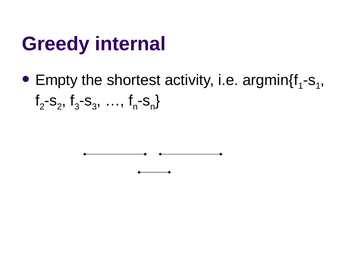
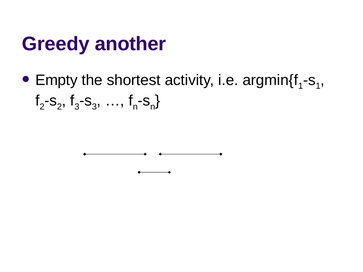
internal: internal -> another (130, 44)
